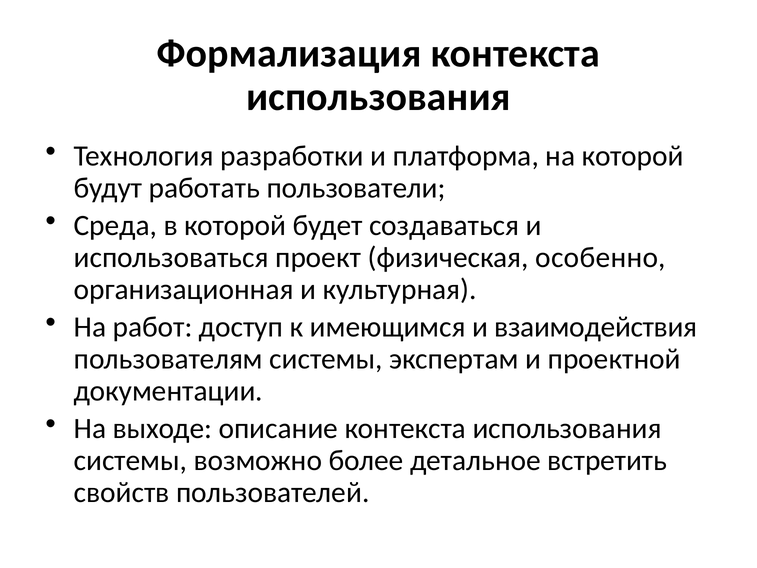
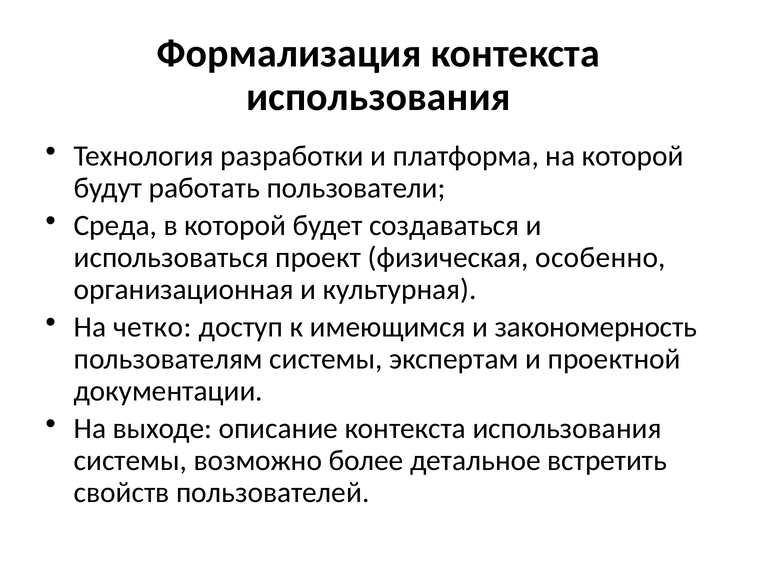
работ: работ -> четко (152, 327)
взаимодействия: взаимодействия -> закономерность (596, 327)
